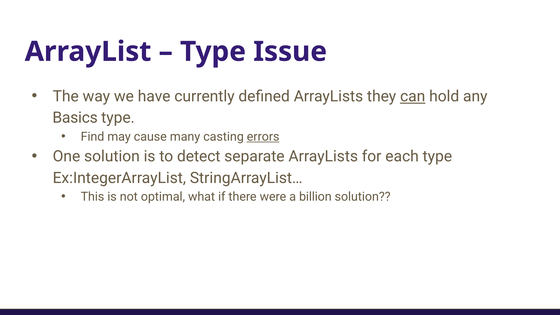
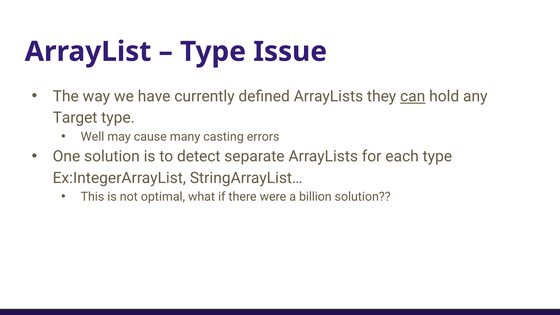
Basics: Basics -> Target (75, 118)
Find: Find -> Well (92, 137)
errors underline: present -> none (263, 137)
